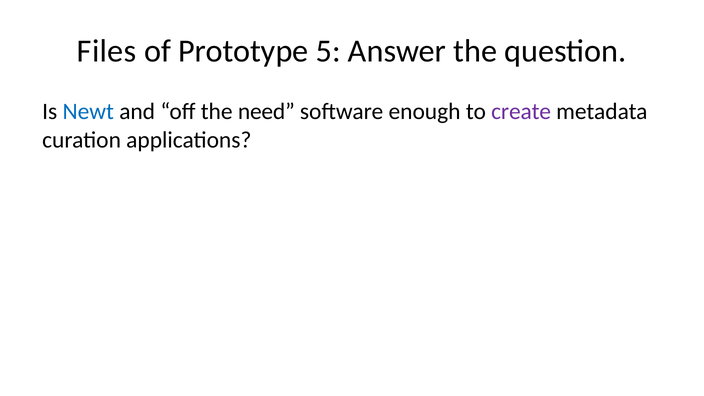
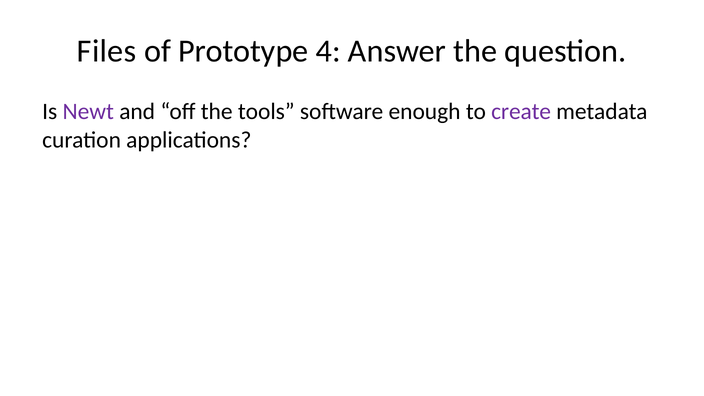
5: 5 -> 4 (328, 51)
Newt colour: blue -> purple (88, 112)
need: need -> tools (266, 112)
